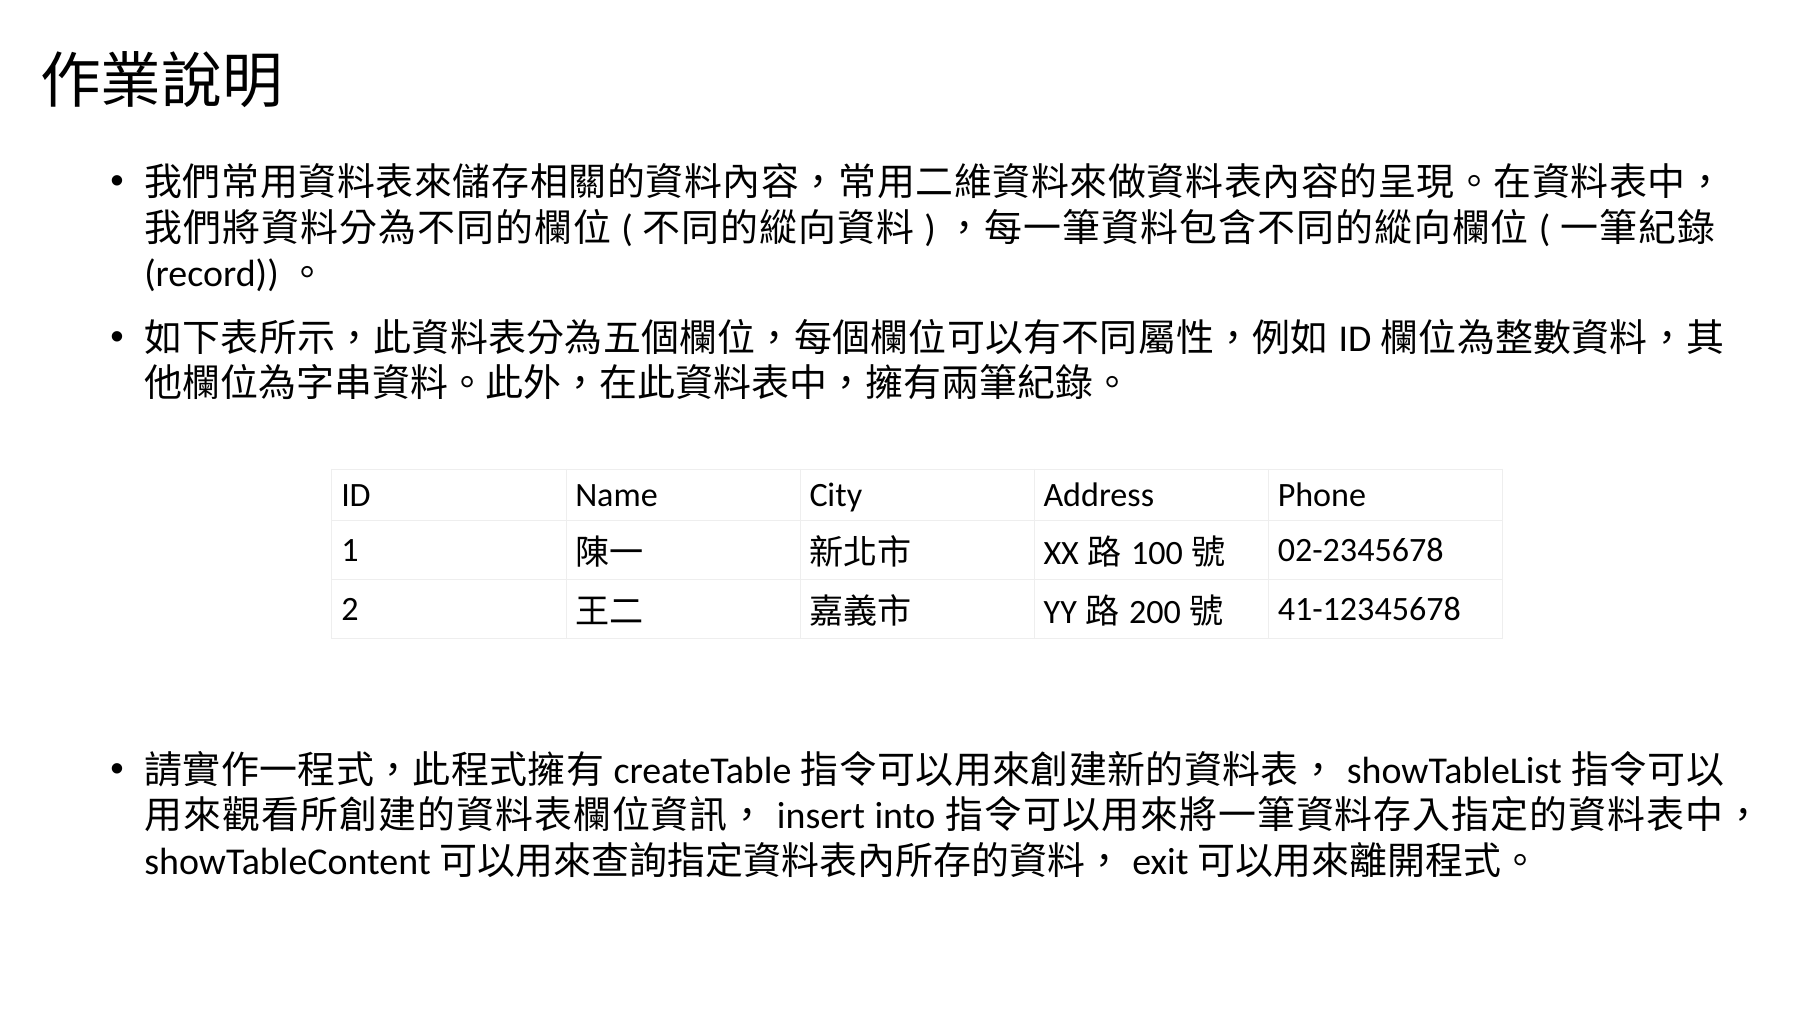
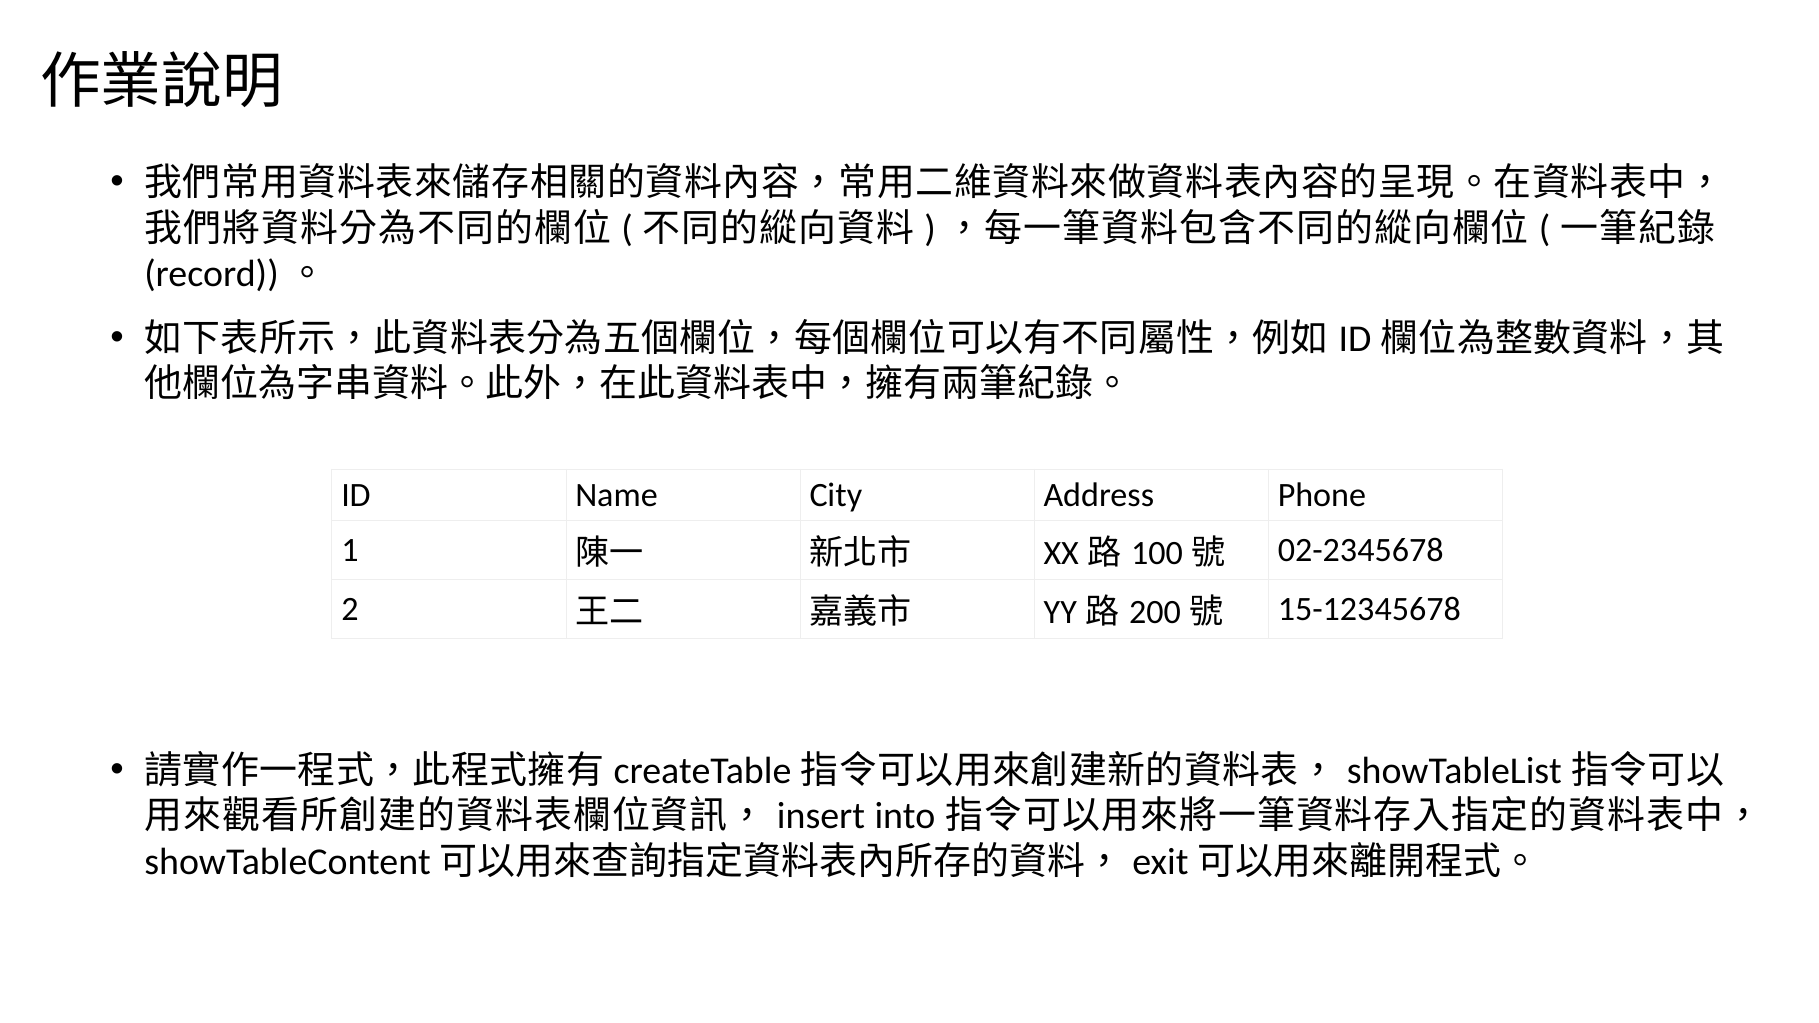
41-12345678: 41-12345678 -> 15-12345678 (1369, 609)
